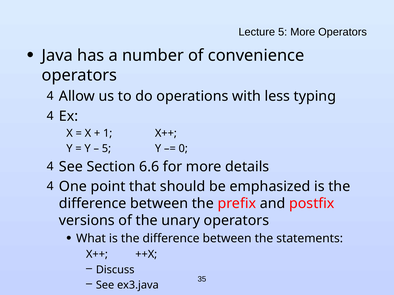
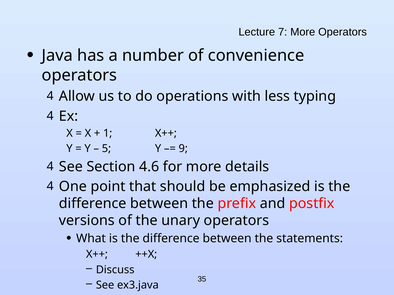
Lecture 5: 5 -> 7 (283, 32)
0: 0 -> 9 (183, 149)
6.6: 6.6 -> 4.6 (149, 167)
